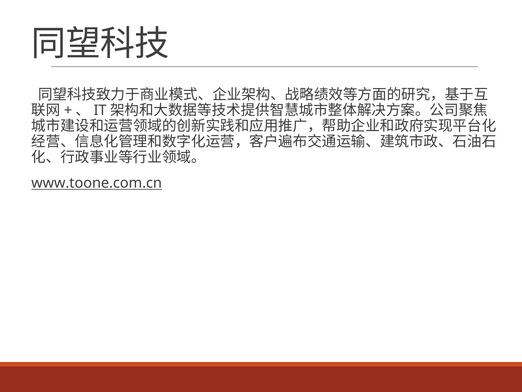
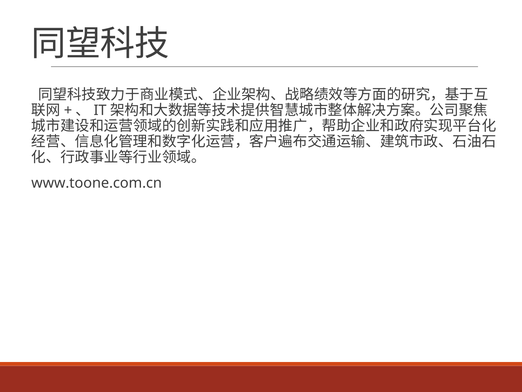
www.toone.com.cn underline: present -> none (97, 183)
